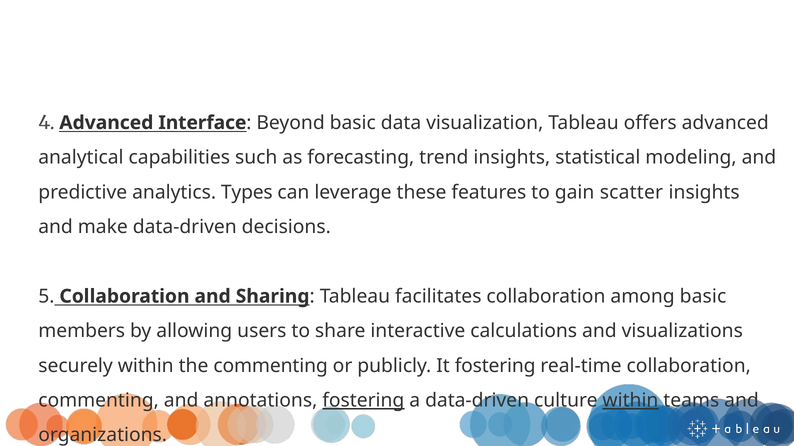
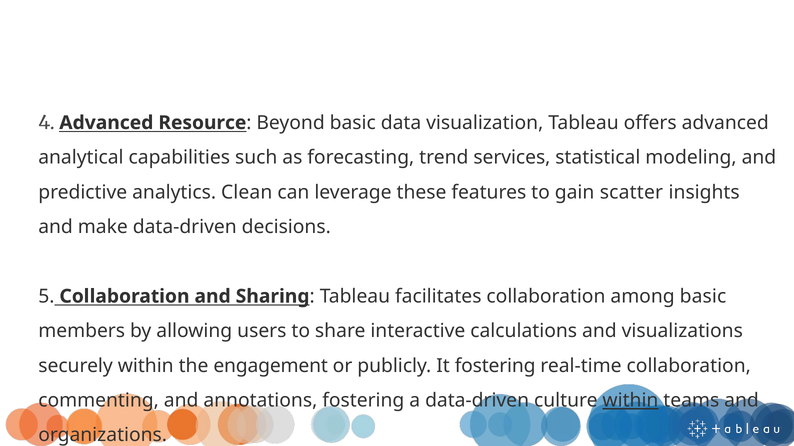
Interface: Interface -> Resource (202, 123)
trend insights: insights -> services (512, 158)
Types: Types -> Clean (247, 192)
the commenting: commenting -> engagement (271, 366)
fostering underline: present -> none (363, 401)
